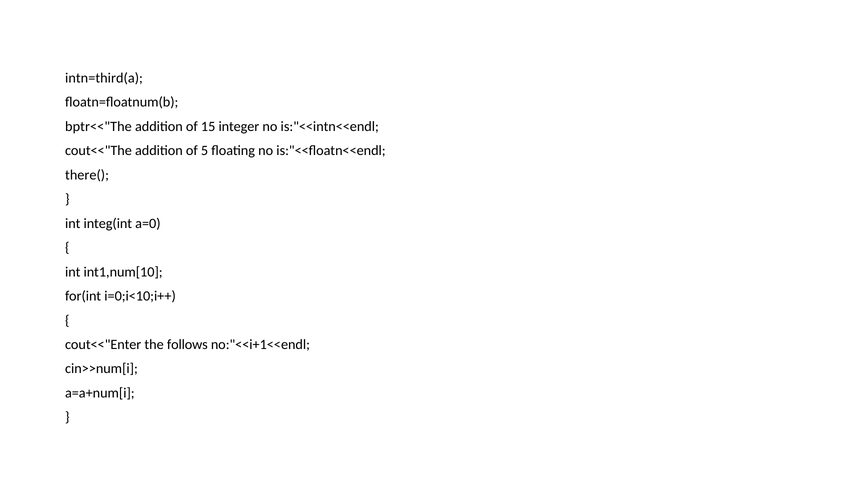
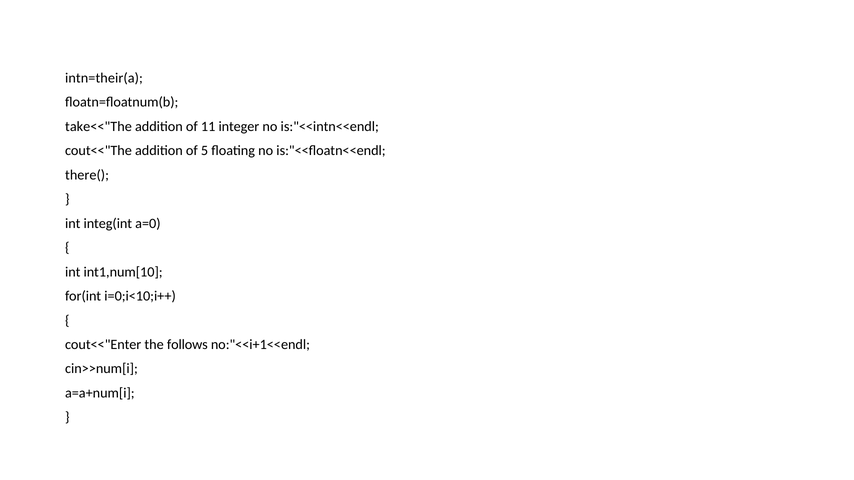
intn=third(a: intn=third(a -> intn=their(a (104, 78)
bptr<<"The: bptr<<"The -> take<<"The (98, 127)
15: 15 -> 11 (208, 127)
